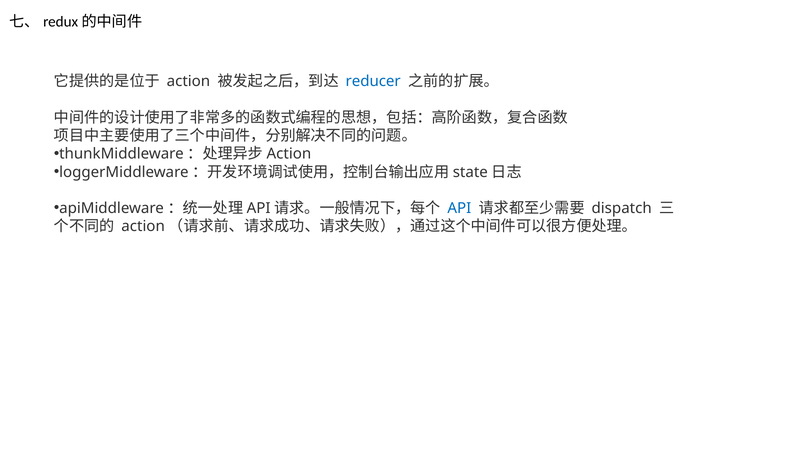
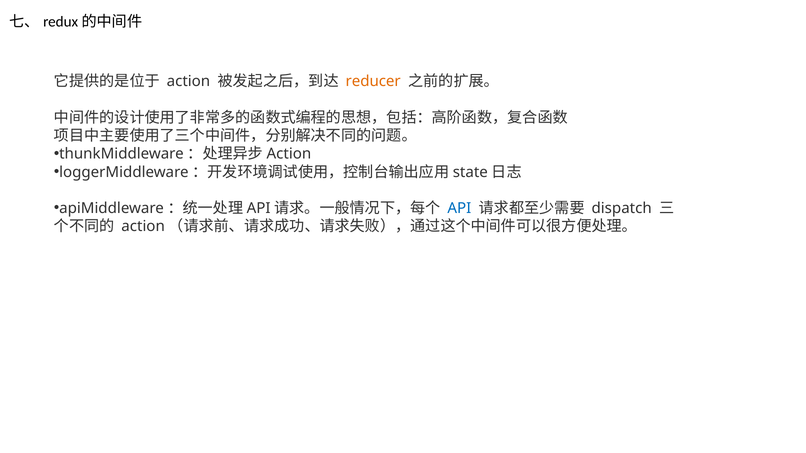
reducer colour: blue -> orange (373, 82)
